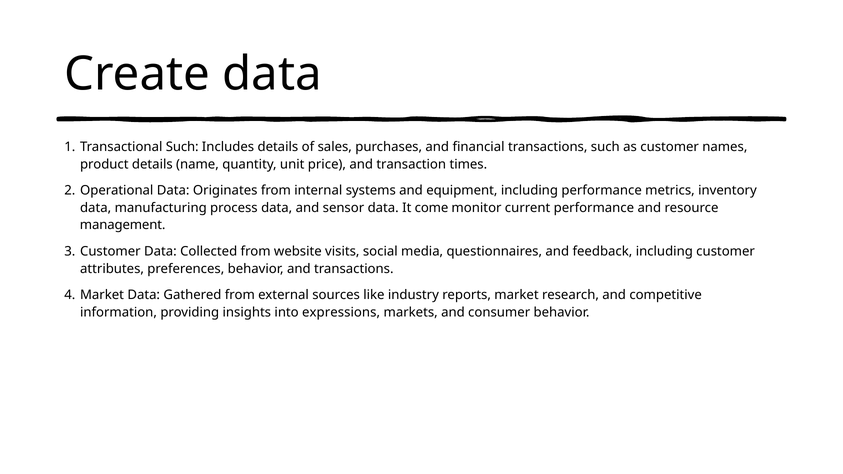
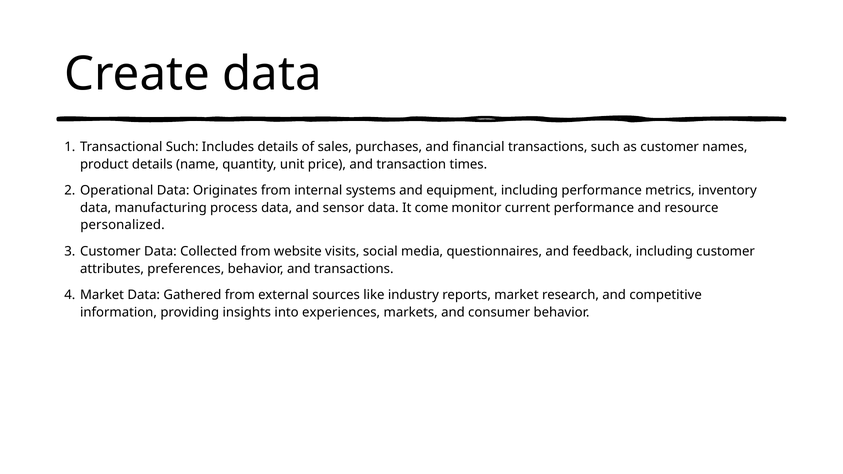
management: management -> personalized (123, 225)
expressions: expressions -> experiences (341, 312)
